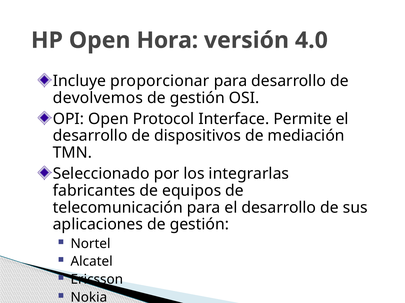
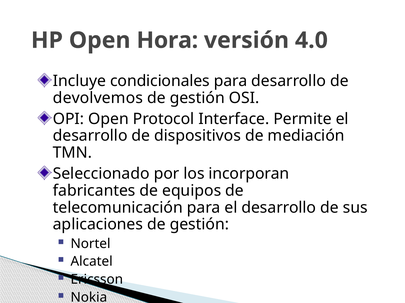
proporcionar: proporcionar -> condicionales (160, 81)
integrarlas: integrarlas -> incorporan (249, 174)
